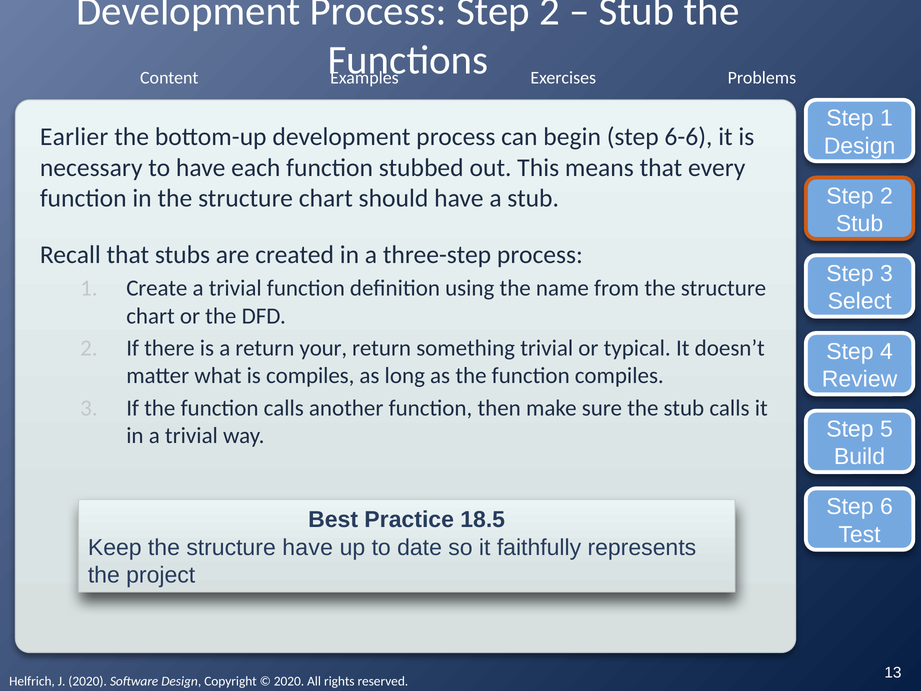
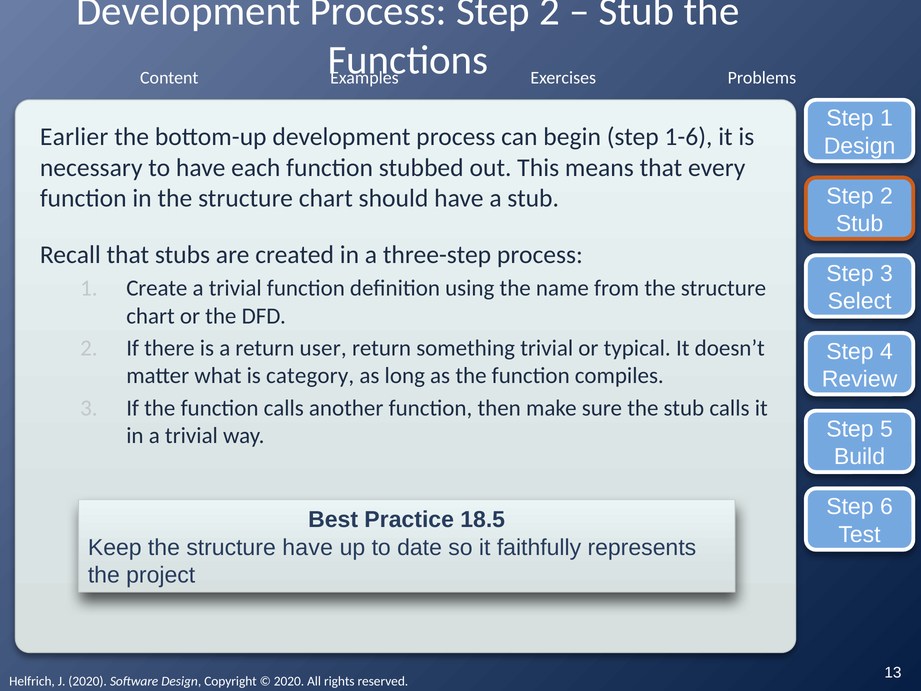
6-6: 6-6 -> 1-6 (688, 137)
your: your -> user (323, 348)
is compiles: compiles -> category (310, 376)
